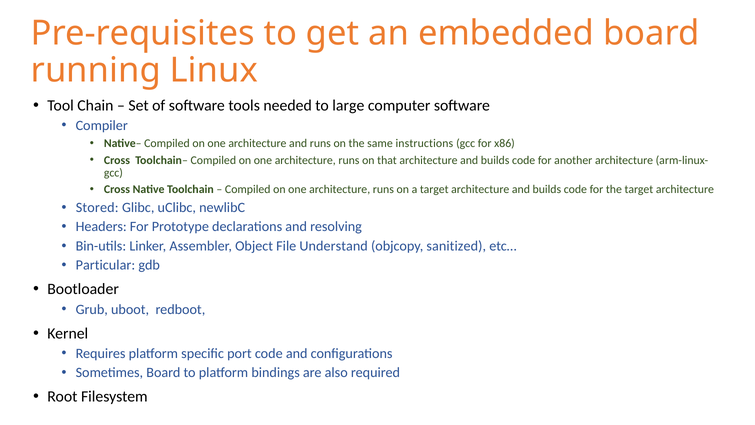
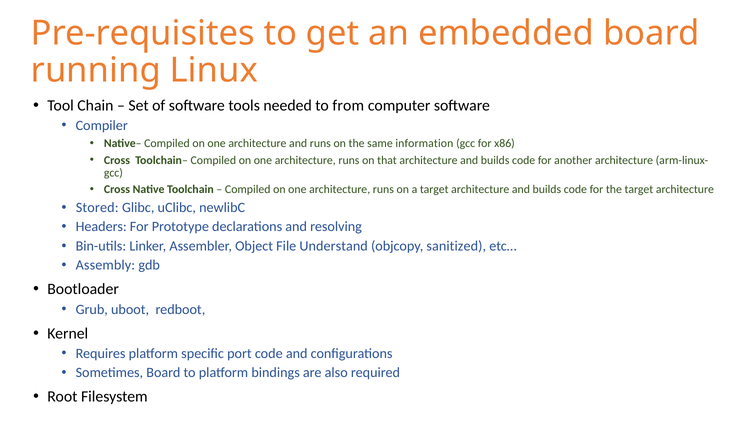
large: large -> from (348, 105)
instructions: instructions -> information (424, 143)
Particular: Particular -> Assembly (105, 265)
